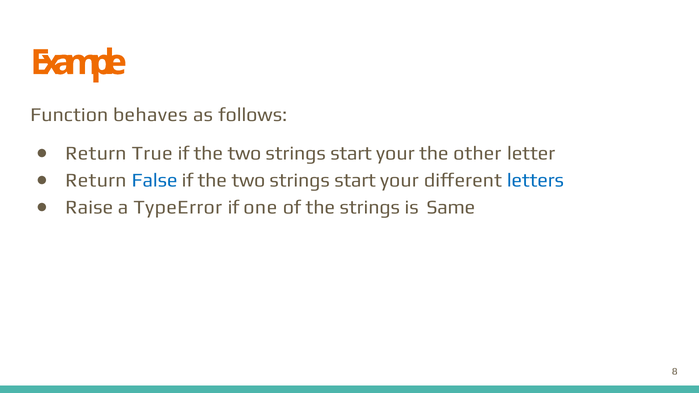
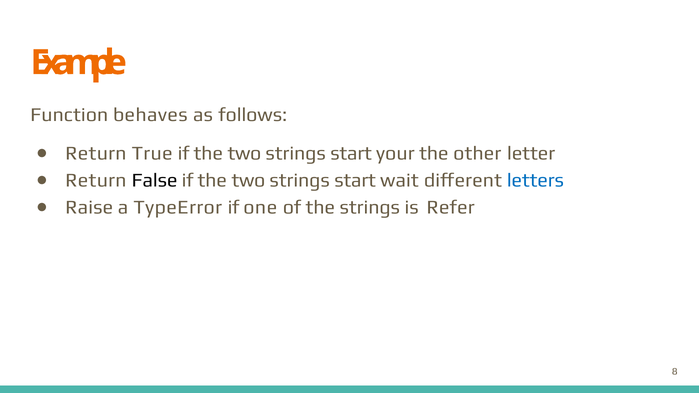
False colour: blue -> black (155, 180)
your: your -> wait (399, 180)
Same: Same -> Refer (451, 207)
